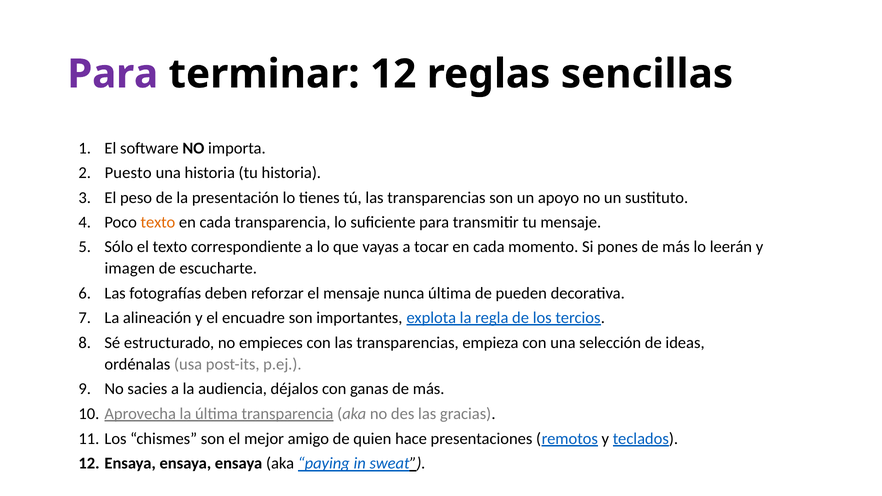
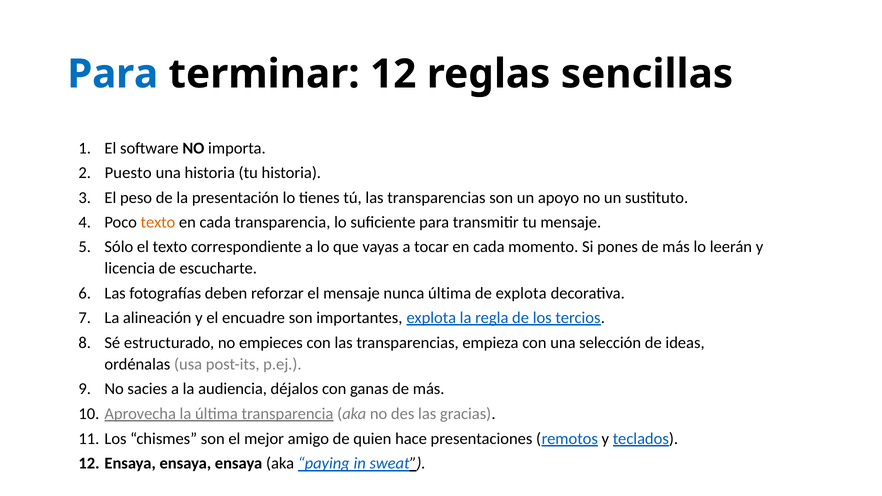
Para colour: purple -> blue (113, 74)
imagen: imagen -> licencia (130, 269)
de pueden: pueden -> explota (521, 293)
